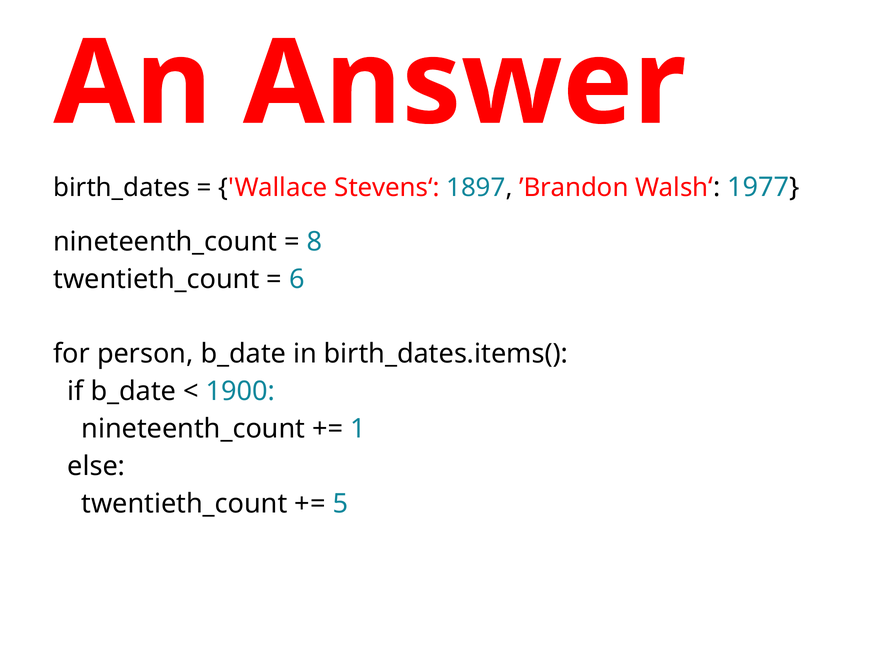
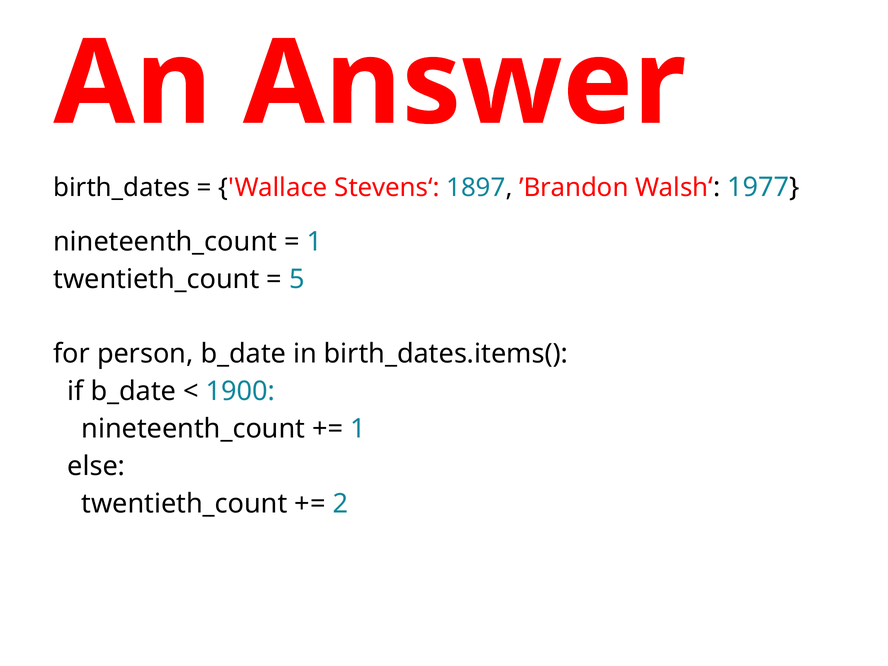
8: 8 -> 1 (315, 242)
6: 6 -> 5 (297, 279)
5: 5 -> 2 (340, 504)
